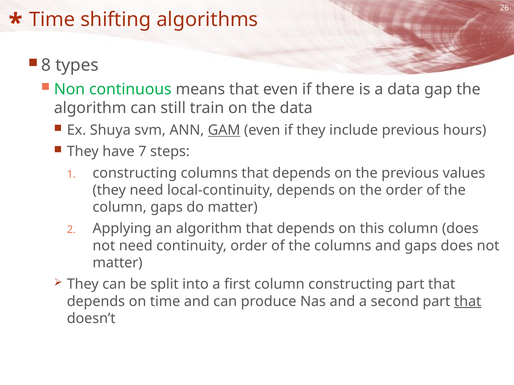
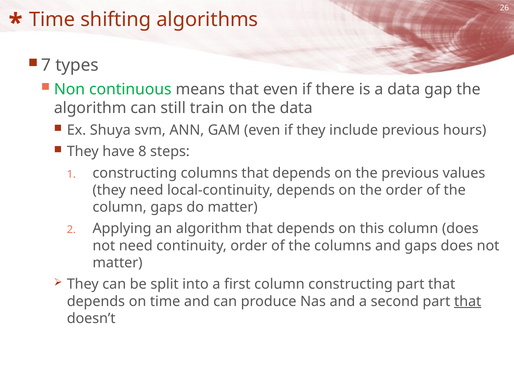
8: 8 -> 7 (46, 65)
GAM underline: present -> none (224, 130)
7: 7 -> 8 (142, 152)
